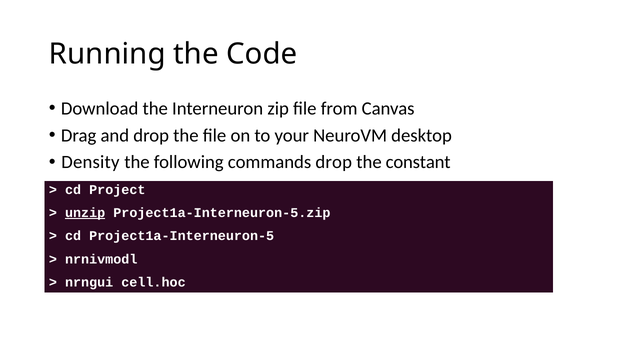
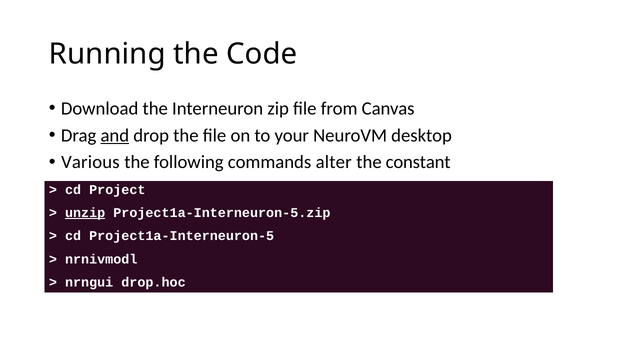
and underline: none -> present (115, 135)
Density: Density -> Various (90, 162)
commands drop: drop -> alter (334, 162)
cell.hoc: cell.hoc -> drop.hoc (153, 282)
